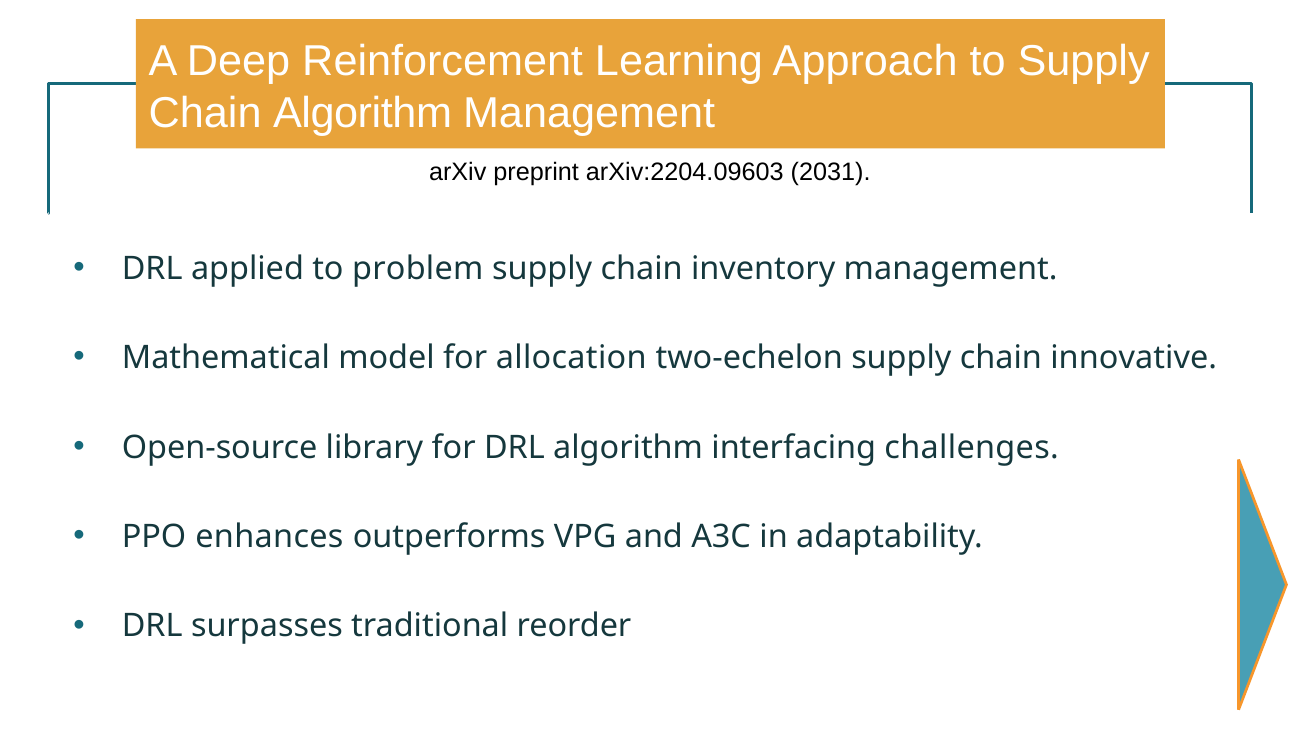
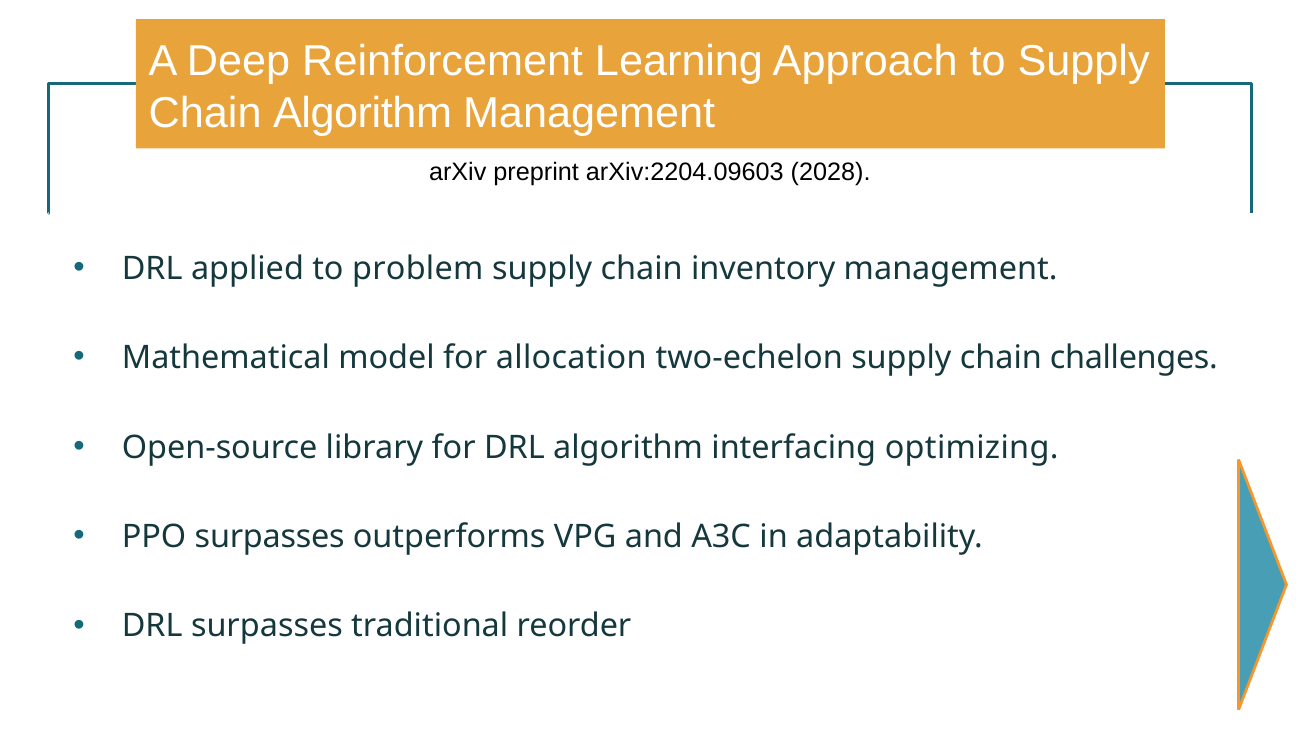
2031: 2031 -> 2028 (831, 172)
innovative: innovative -> challenges (1134, 358)
challenges: challenges -> optimizing (972, 447)
PPO enhances: enhances -> surpasses (270, 537)
